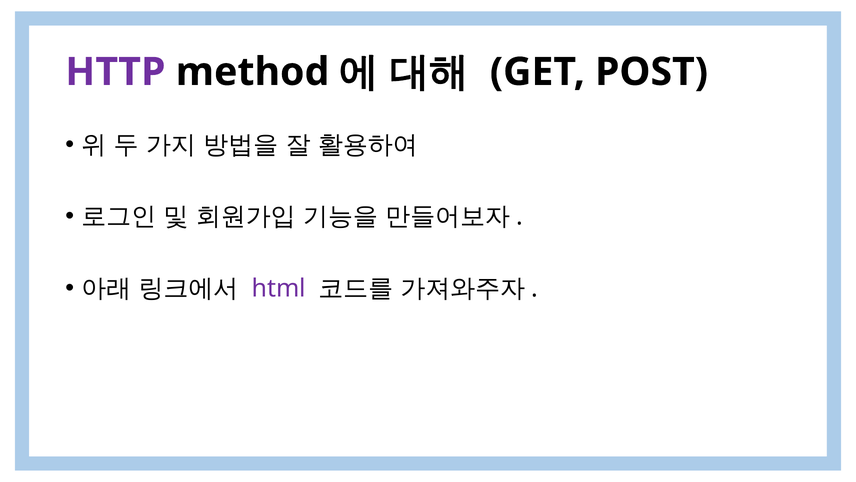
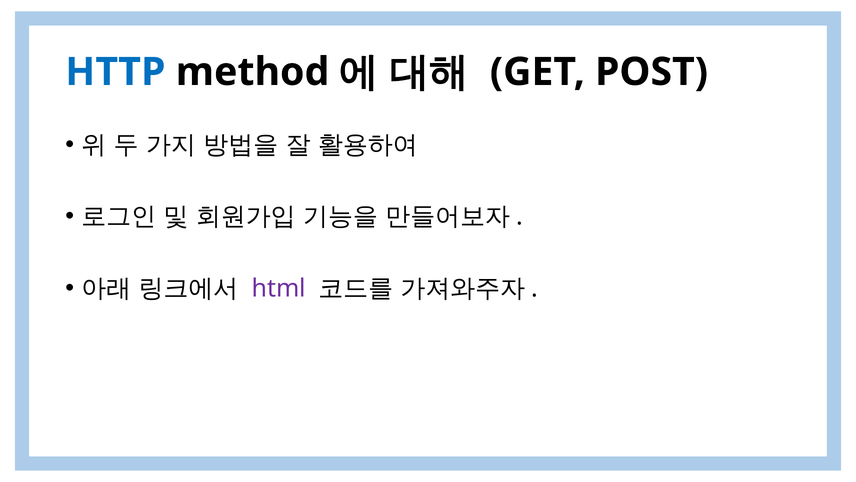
HTTP colour: purple -> blue (115, 72)
